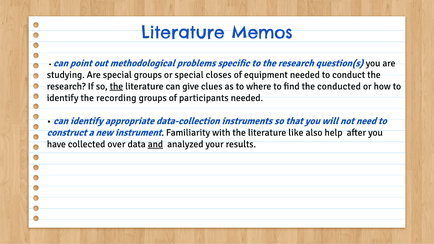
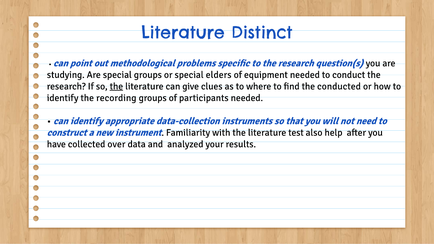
Memos: Memos -> Distinct (262, 33)
closes: closes -> elders (219, 75)
like: like -> test (296, 133)
and underline: present -> none (155, 144)
